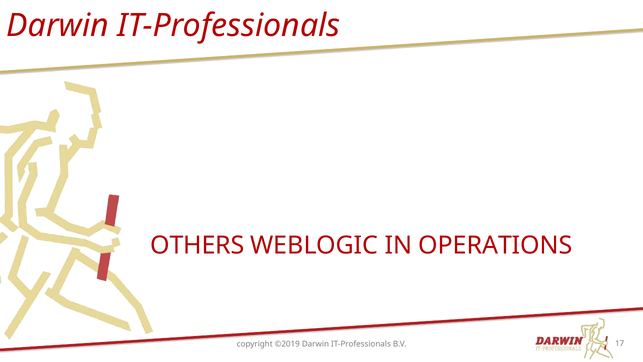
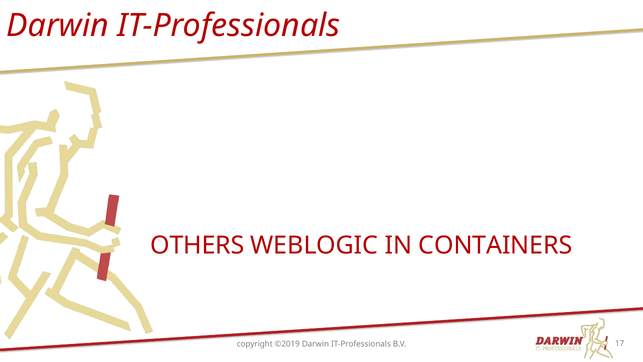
OPERATIONS: OPERATIONS -> CONTAINERS (495, 246)
